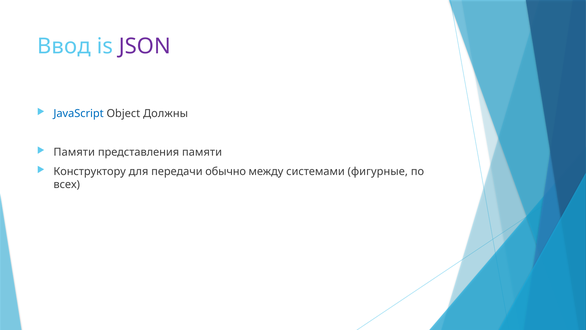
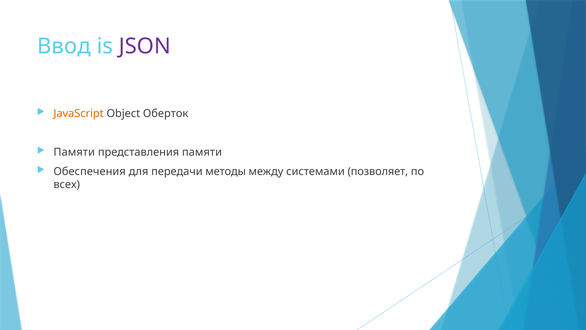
JavaScript colour: blue -> orange (79, 113)
Должны: Должны -> Оберток (166, 113)
Конструктору: Конструктору -> Обеспечения (90, 171)
обычно: обычно -> методы (226, 171)
фигурные: фигурные -> позволяет (378, 171)
